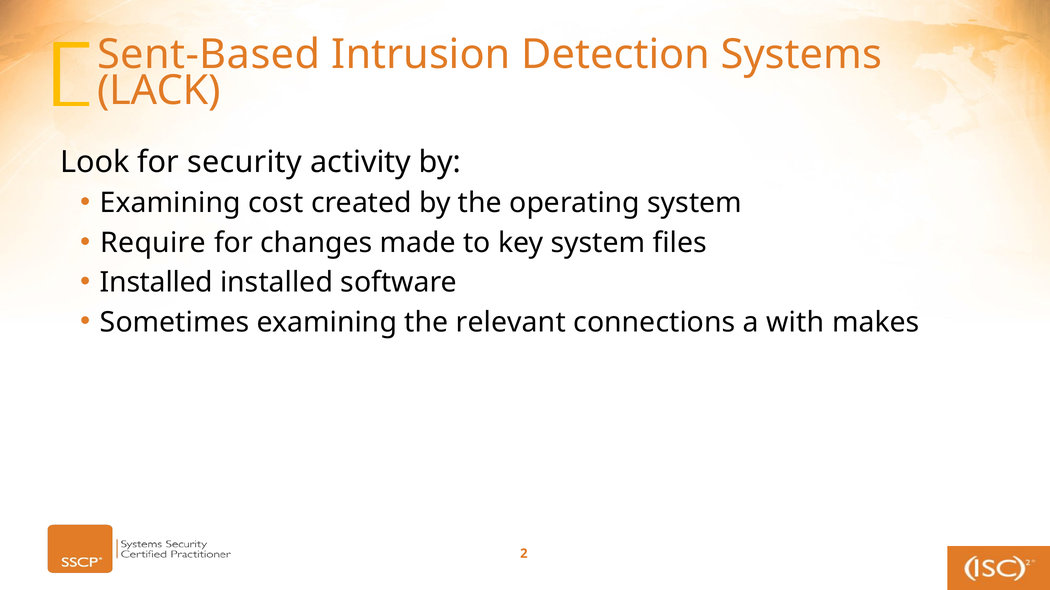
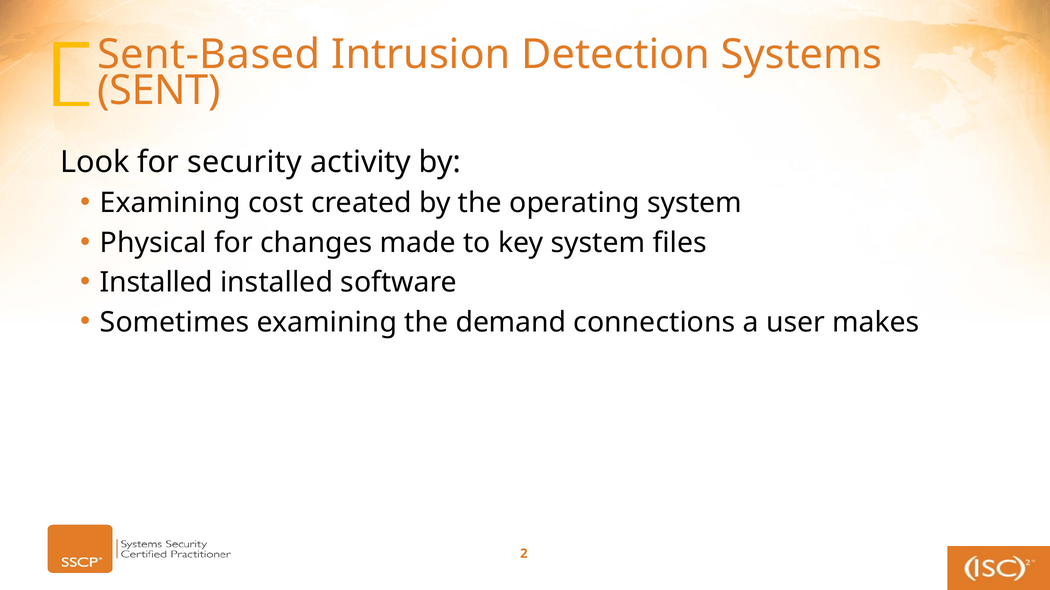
LACK: LACK -> SENT (159, 91)
Require: Require -> Physical (153, 243)
relevant: relevant -> demand (511, 323)
with: with -> user (795, 323)
